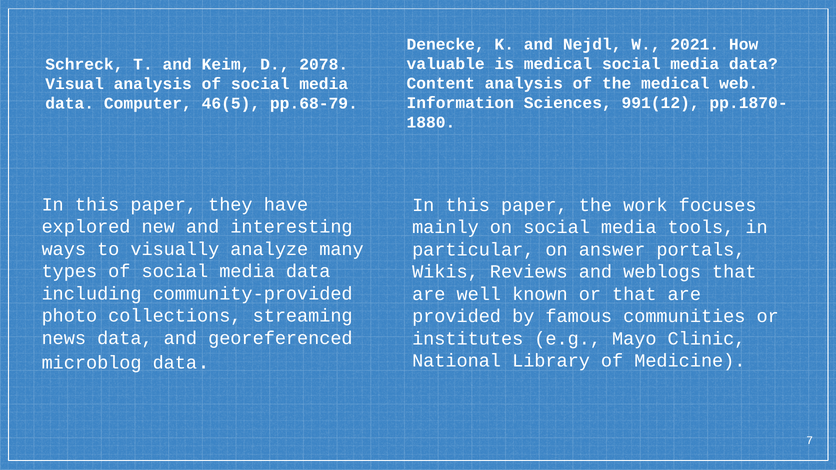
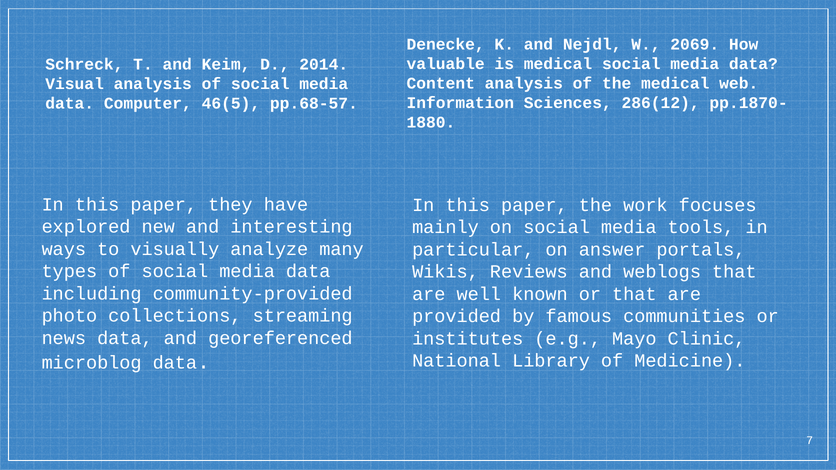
2021: 2021 -> 2069 (695, 45)
2078: 2078 -> 2014 (324, 64)
991(12: 991(12 -> 286(12 (661, 103)
pp.68-79: pp.68-79 -> pp.68-57 (314, 103)
